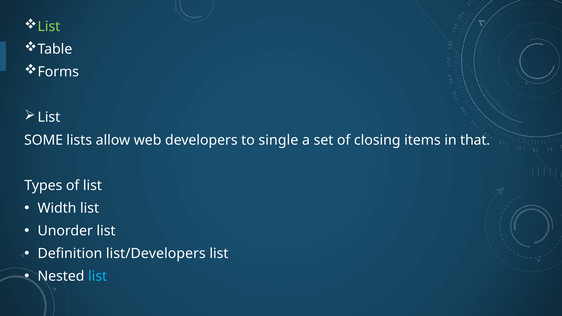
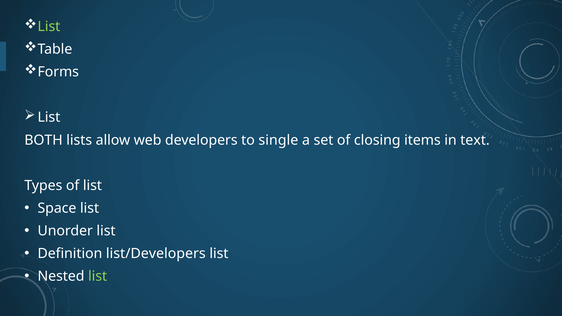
SOME: SOME -> BOTH (44, 140)
that: that -> text (475, 140)
Width: Width -> Space (57, 208)
list colour: light blue -> light green (98, 276)
